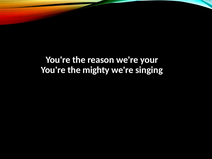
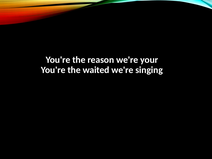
mighty: mighty -> waited (96, 70)
